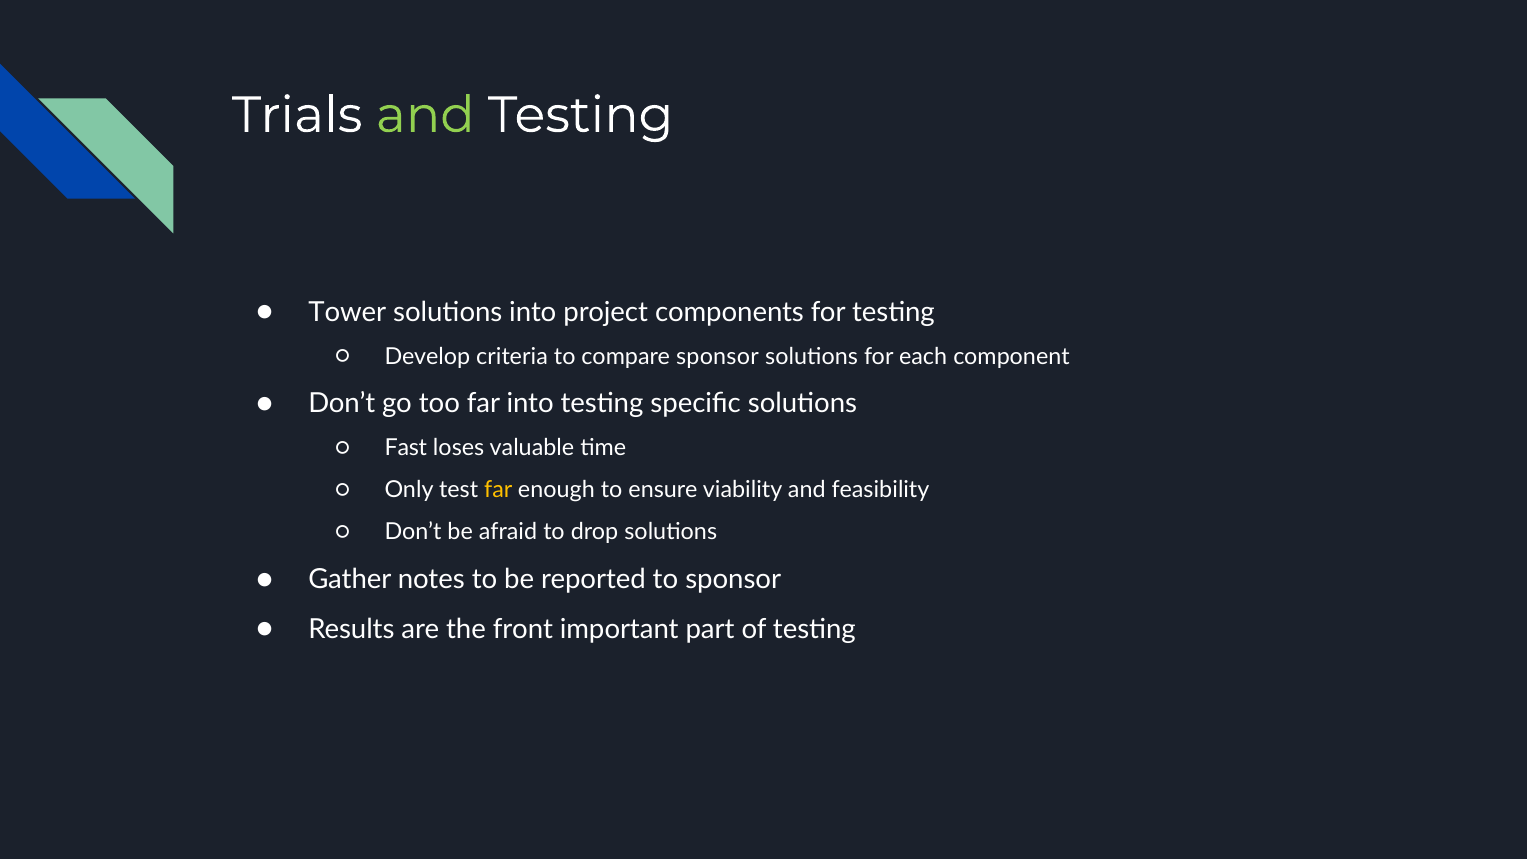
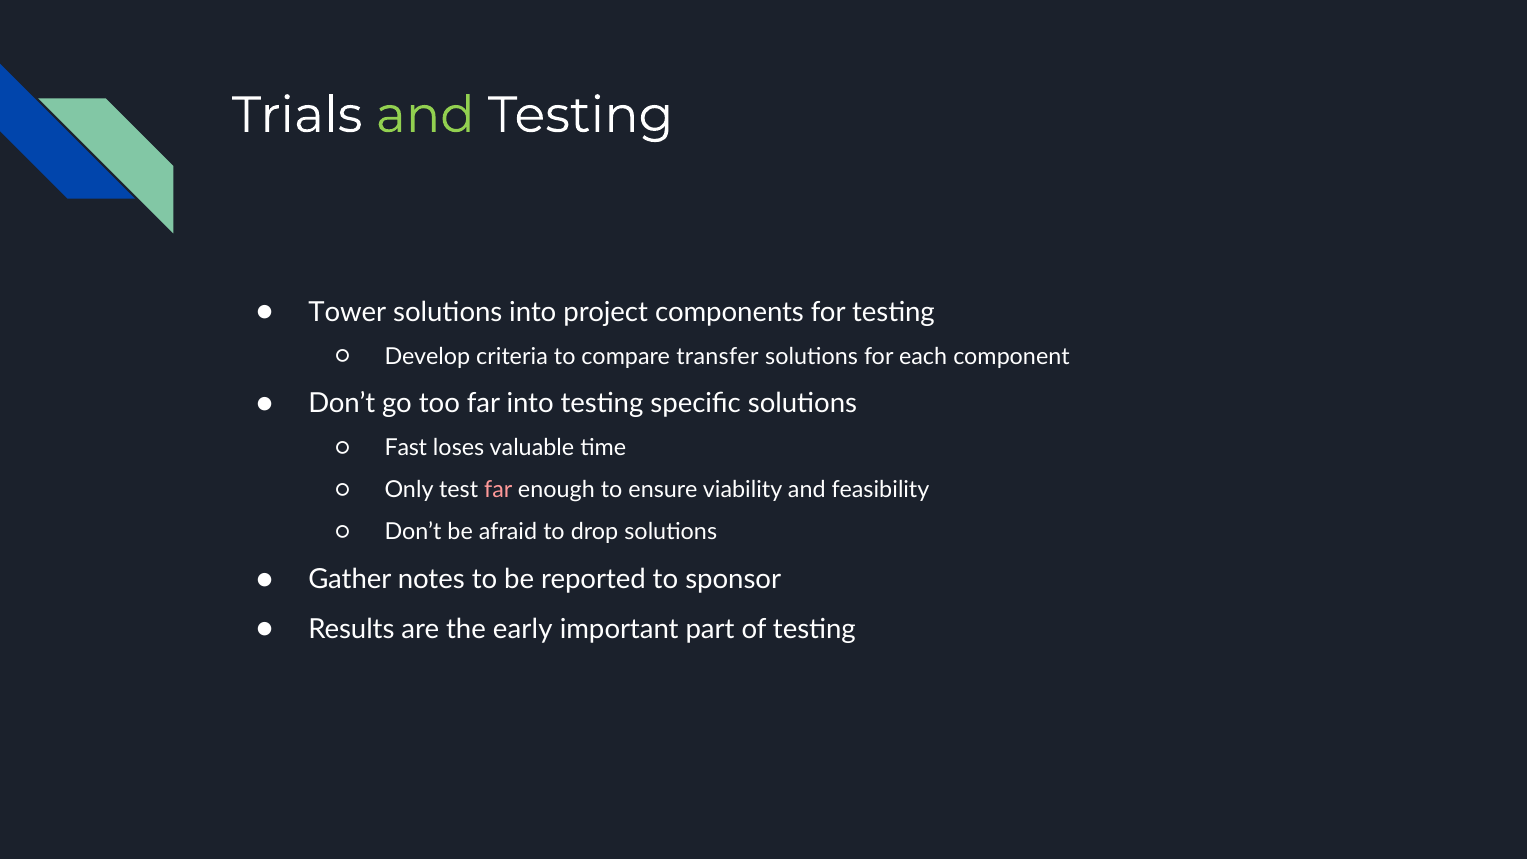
compare sponsor: sponsor -> transfer (717, 356)
far colour: yellow -> pink (498, 490)
front: front -> early (523, 629)
